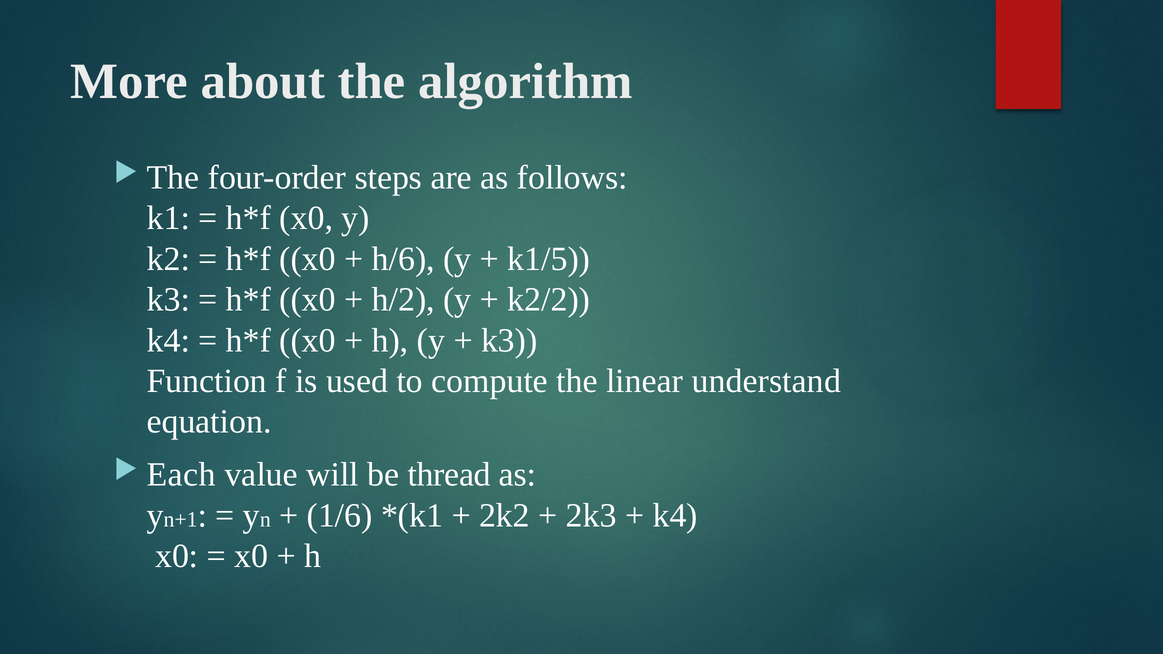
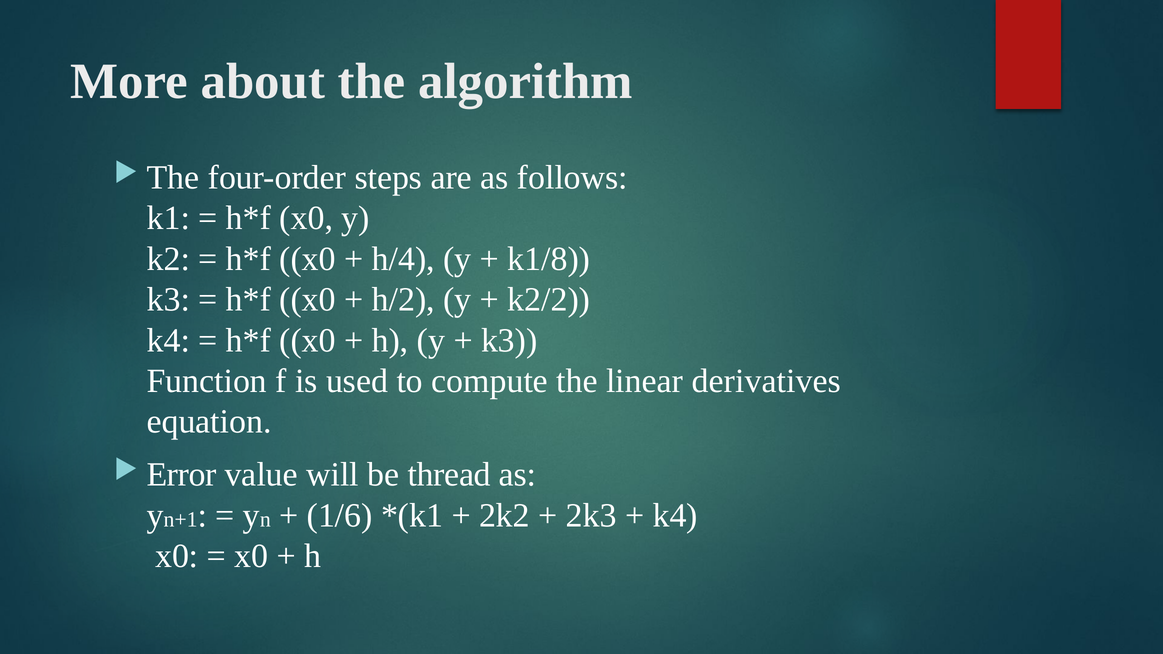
h/6: h/6 -> h/4 (403, 259)
k1/5: k1/5 -> k1/8 (549, 259)
understand: understand -> derivatives (766, 381)
Each: Each -> Error (182, 475)
